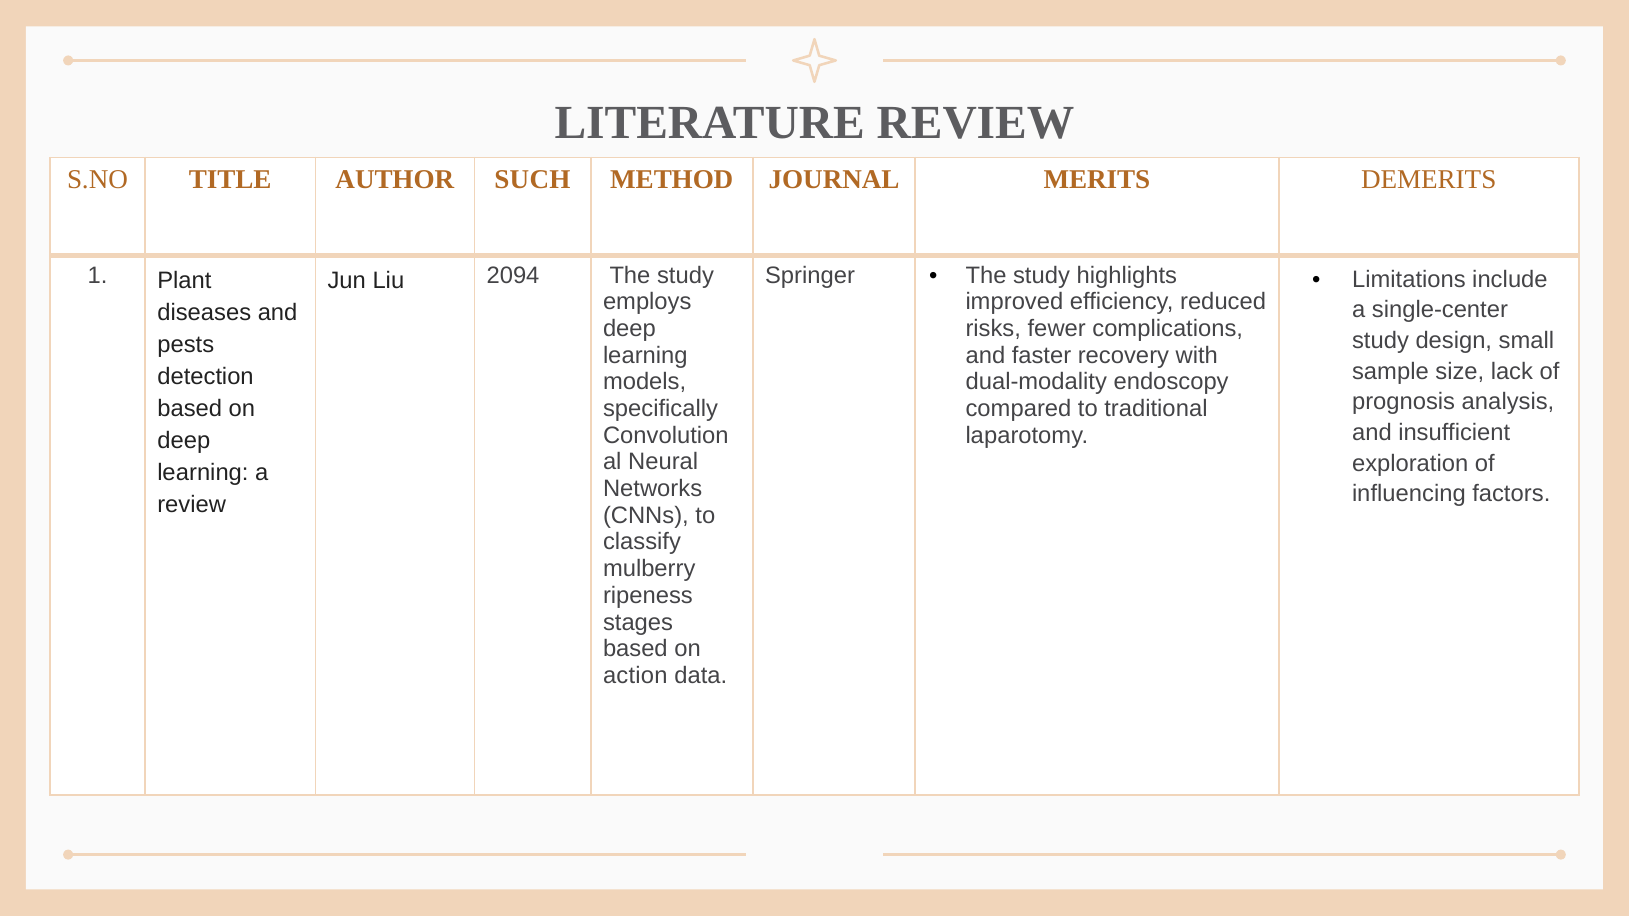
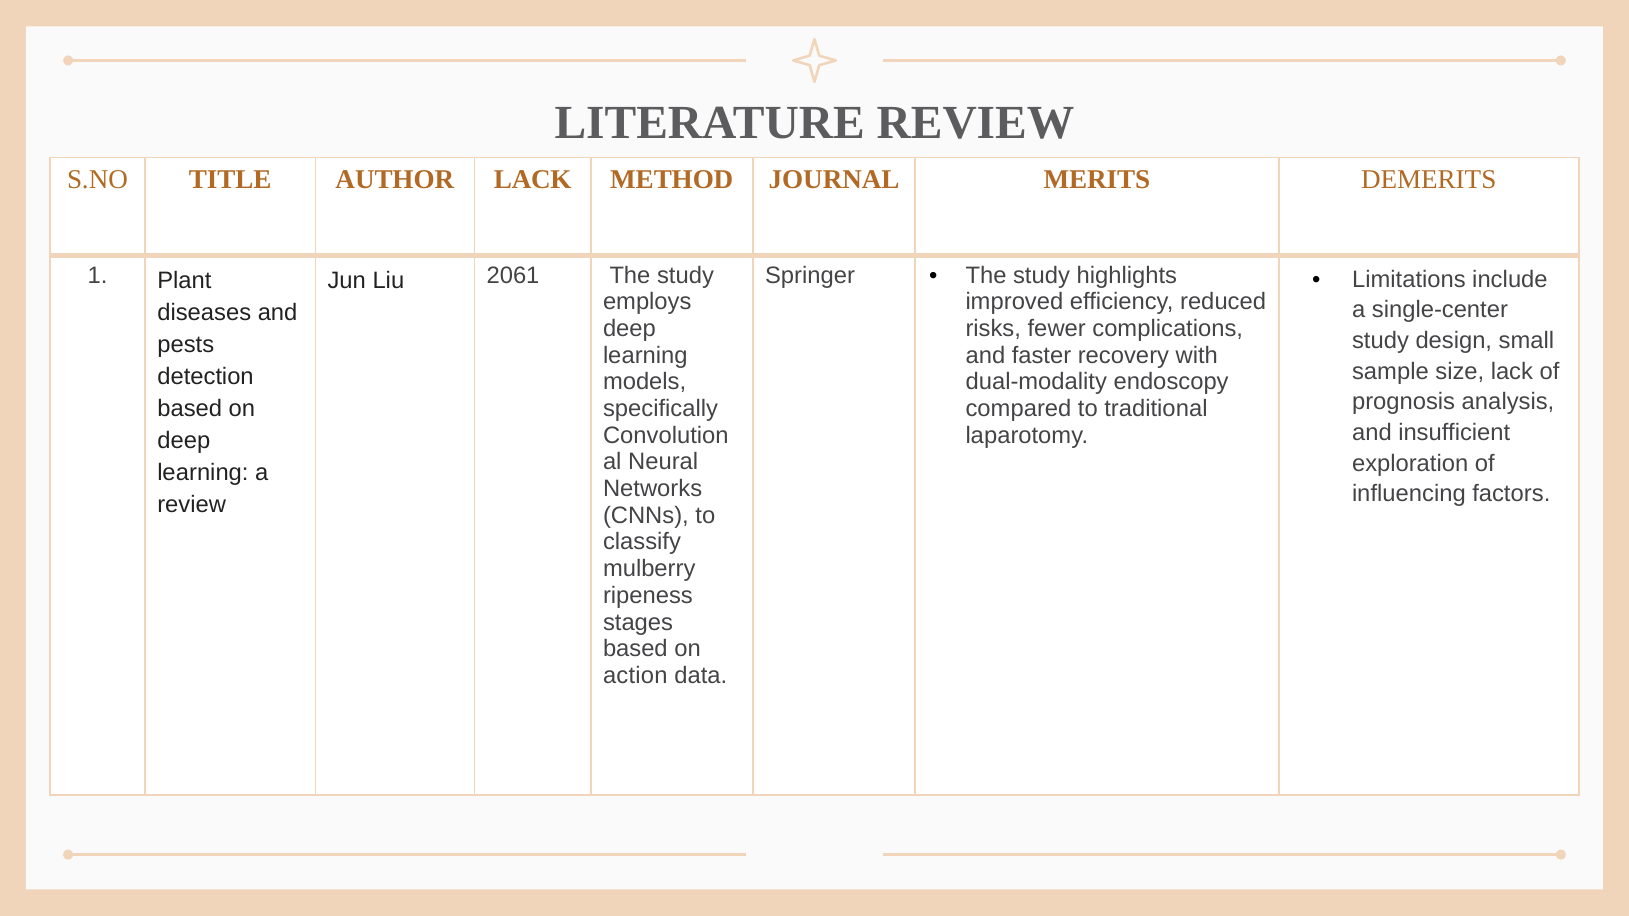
AUTHOR SUCH: SUCH -> LACK (533, 179)
2094: 2094 -> 2061 (513, 275)
